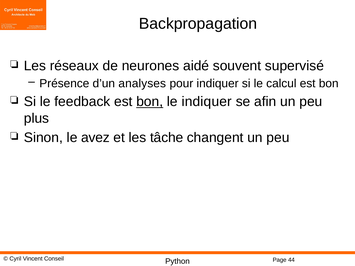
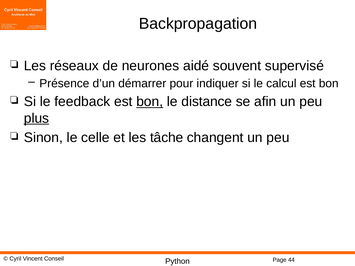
analyses: analyses -> démarrer (142, 83)
le indiquer: indiquer -> distance (207, 102)
plus underline: none -> present (36, 118)
avez: avez -> celle (95, 138)
